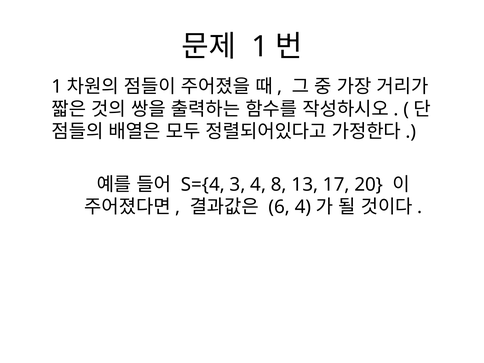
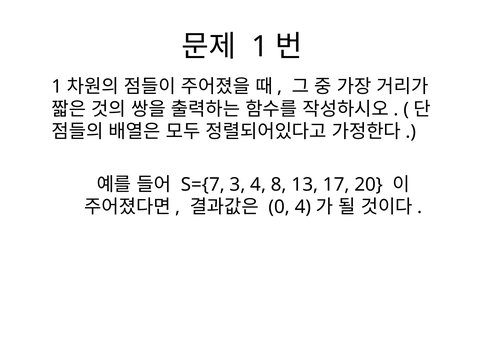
S={4: S={4 -> S={7 (203, 185)
6: 6 -> 0 (279, 207)
